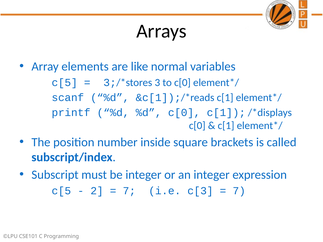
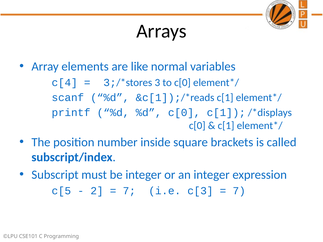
c[5: c[5 -> c[4 (65, 83)
